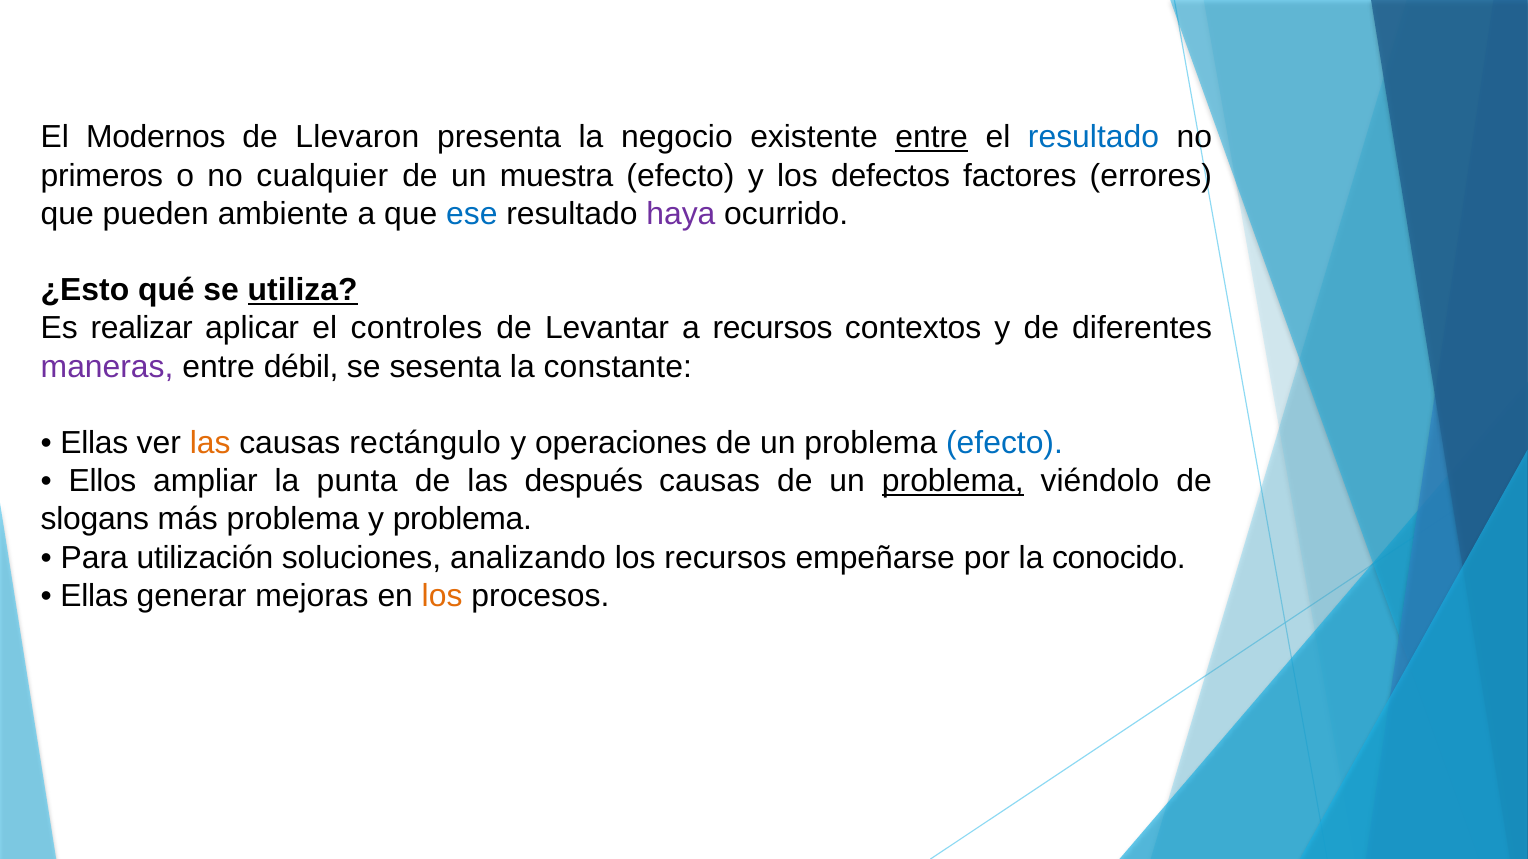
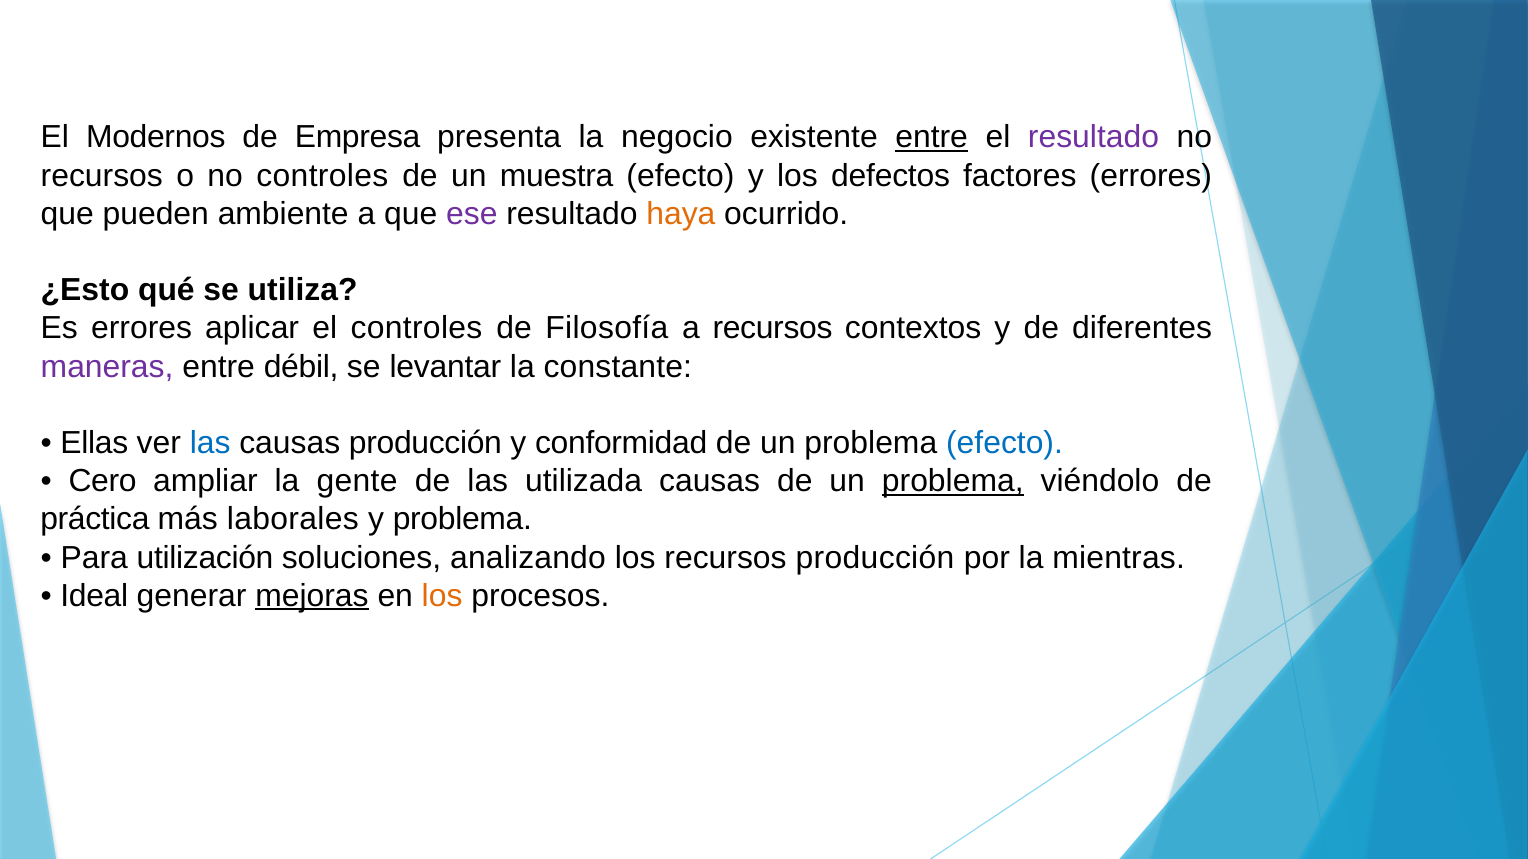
Llevaron: Llevaron -> Empresa (358, 137)
resultado colour: blue -> purple (1093, 137)
primeros: primeros -> recursos (102, 176)
no cualquier: cualquier -> controles (322, 176)
ese colour: blue -> purple (472, 214)
haya colour: purple -> orange (681, 214)
utiliza underline: present -> none (303, 290)
Es realizar: realizar -> errores (142, 329)
Levantar: Levantar -> Filosofía (607, 329)
sesenta: sesenta -> levantar (445, 367)
las colour: orange -> blue (210, 443)
causas rectángulo: rectángulo -> producción (425, 443)
operaciones: operaciones -> conformidad (621, 443)
Ellos: Ellos -> Cero (103, 481)
punta: punta -> gente (357, 481)
después: después -> utilizada (584, 481)
slogans: slogans -> práctica (95, 520)
más problema: problema -> laborales (293, 520)
recursos empeñarse: empeñarse -> producción (875, 558)
conocido: conocido -> mientras (1119, 558)
Ellas: Ellas -> Ideal (94, 596)
mejoras underline: none -> present (312, 596)
